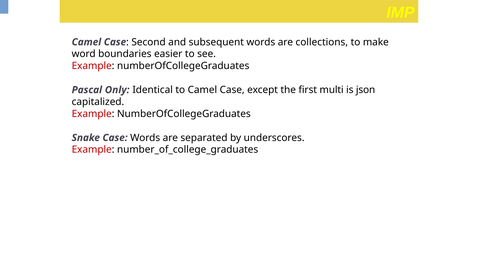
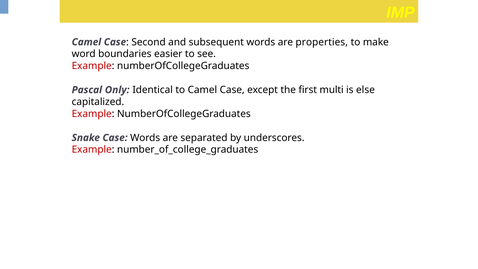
collections: collections -> properties (322, 42)
json: json -> else (365, 90)
